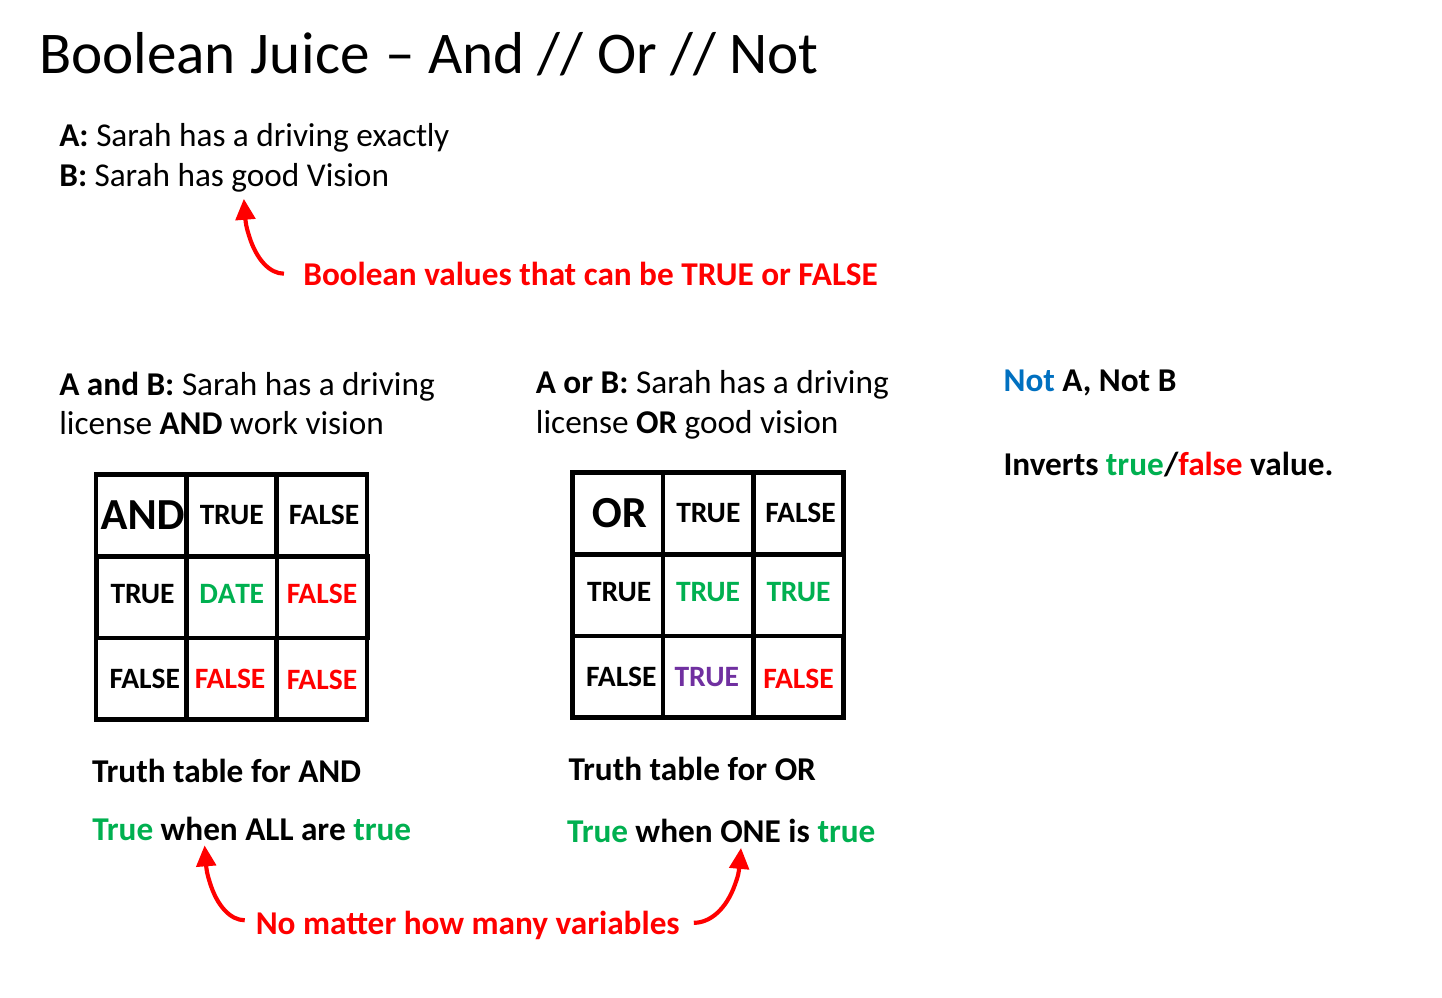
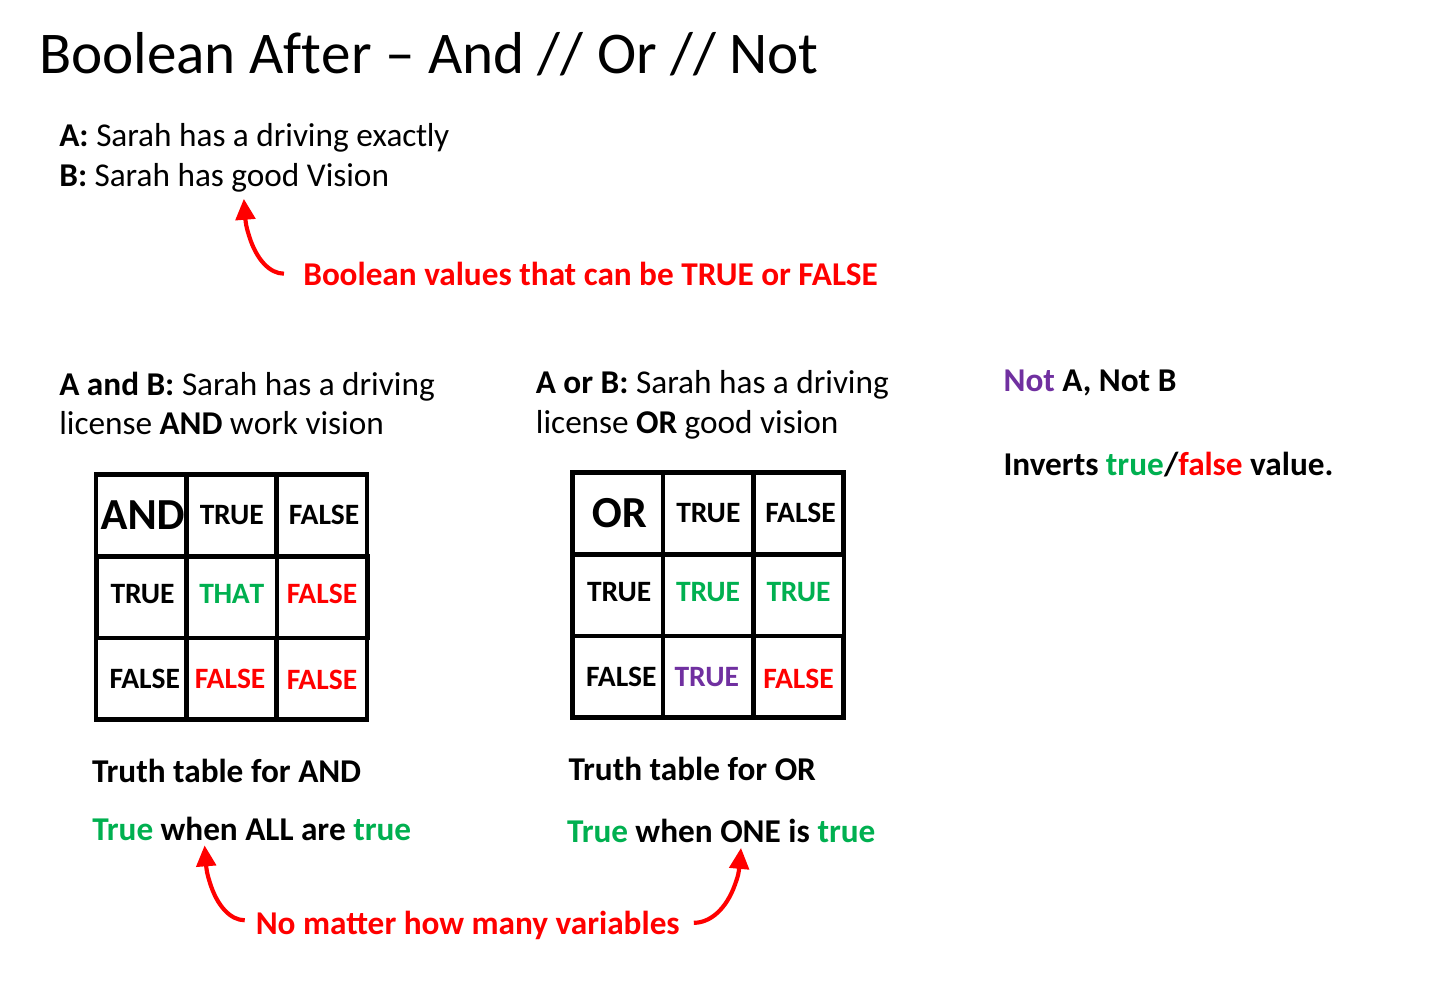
Juice: Juice -> After (311, 54)
Not colour: blue -> purple (1029, 380)
DATE: DATE -> THAT (232, 594)
